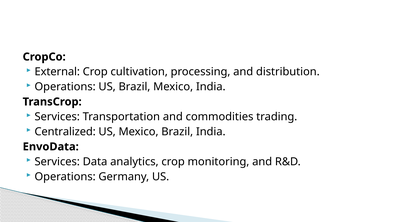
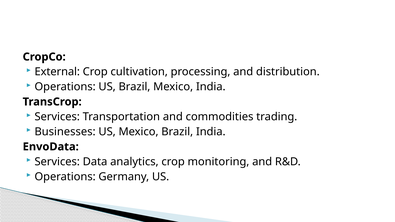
Centralized: Centralized -> Businesses (65, 132)
